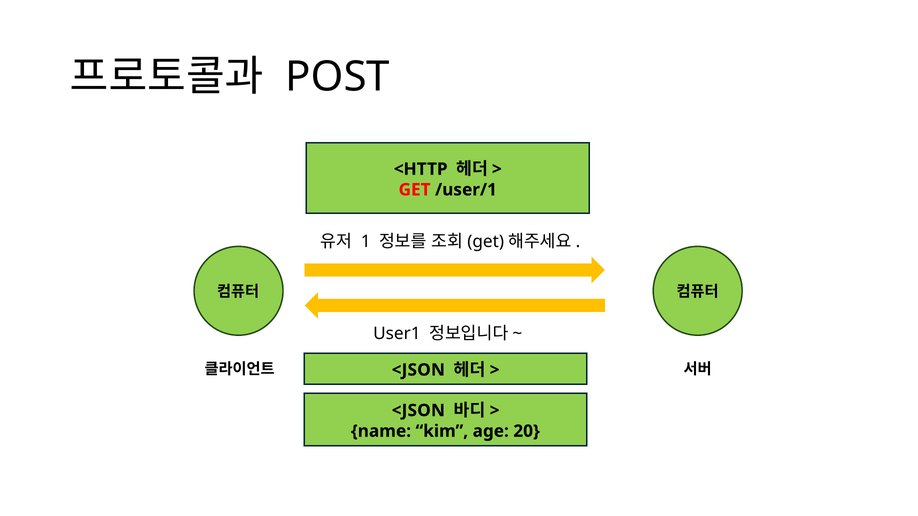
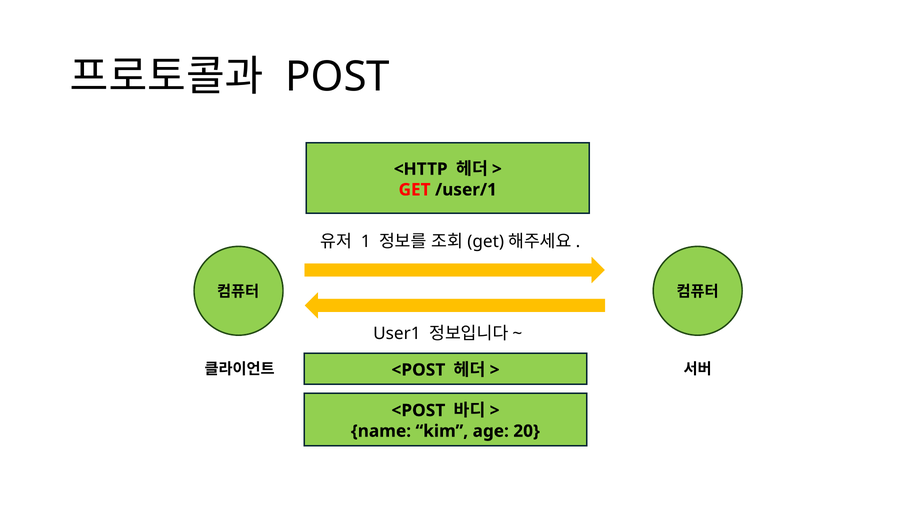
<JSON: <JSON -> <POST (418, 370)
<JSON: <JSON -> <POST (418, 411)
